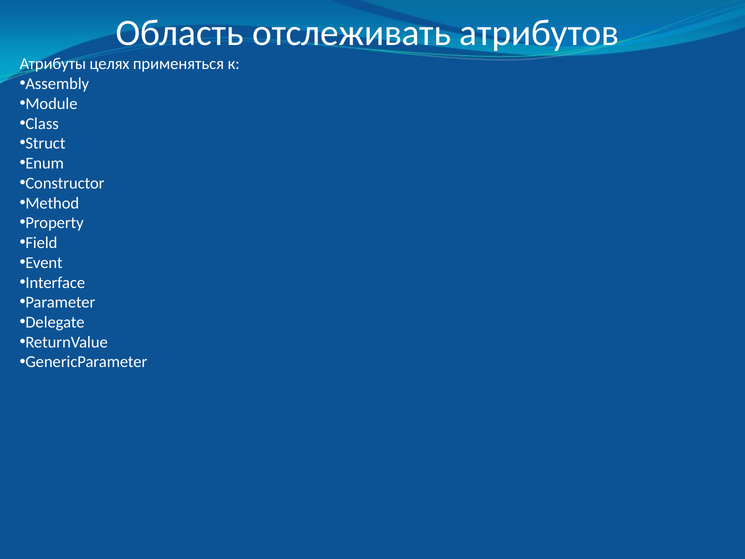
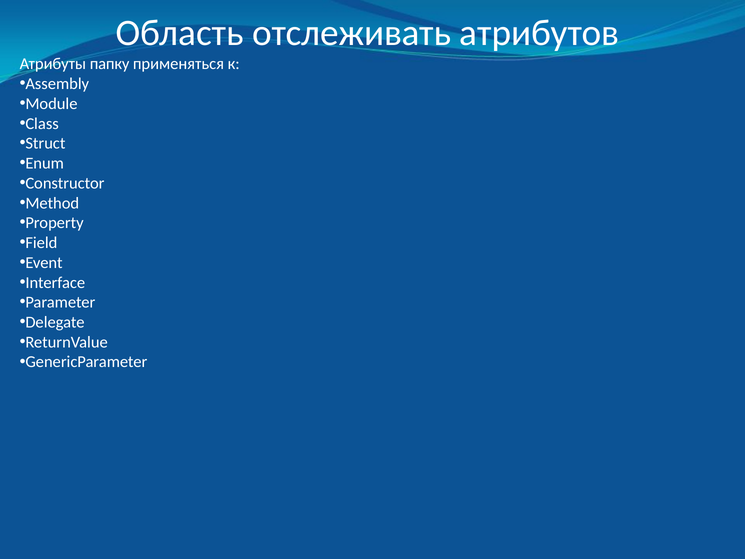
целях: целях -> папку (110, 64)
